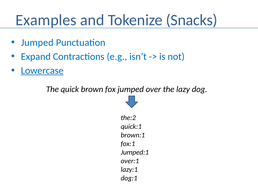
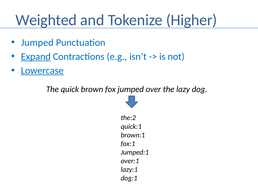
Examples: Examples -> Weighted (46, 20)
Snacks: Snacks -> Higher (192, 20)
Expand underline: none -> present (36, 56)
